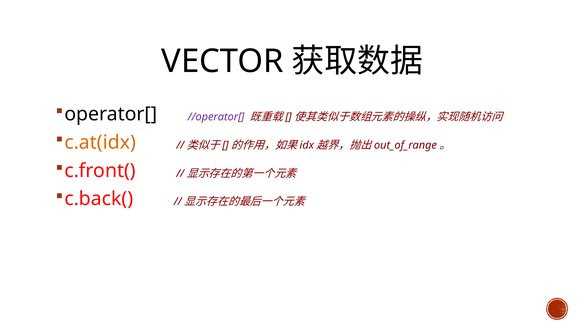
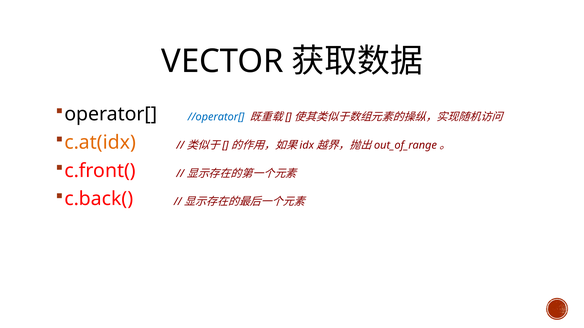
//operator[ colour: purple -> blue (216, 117)
